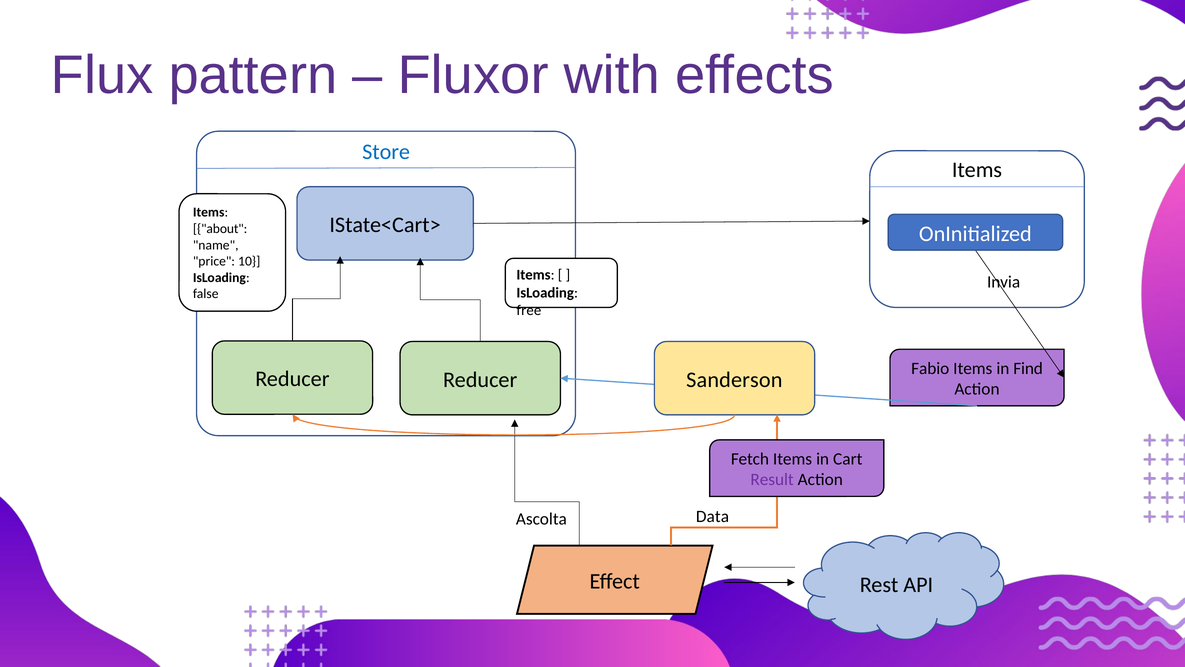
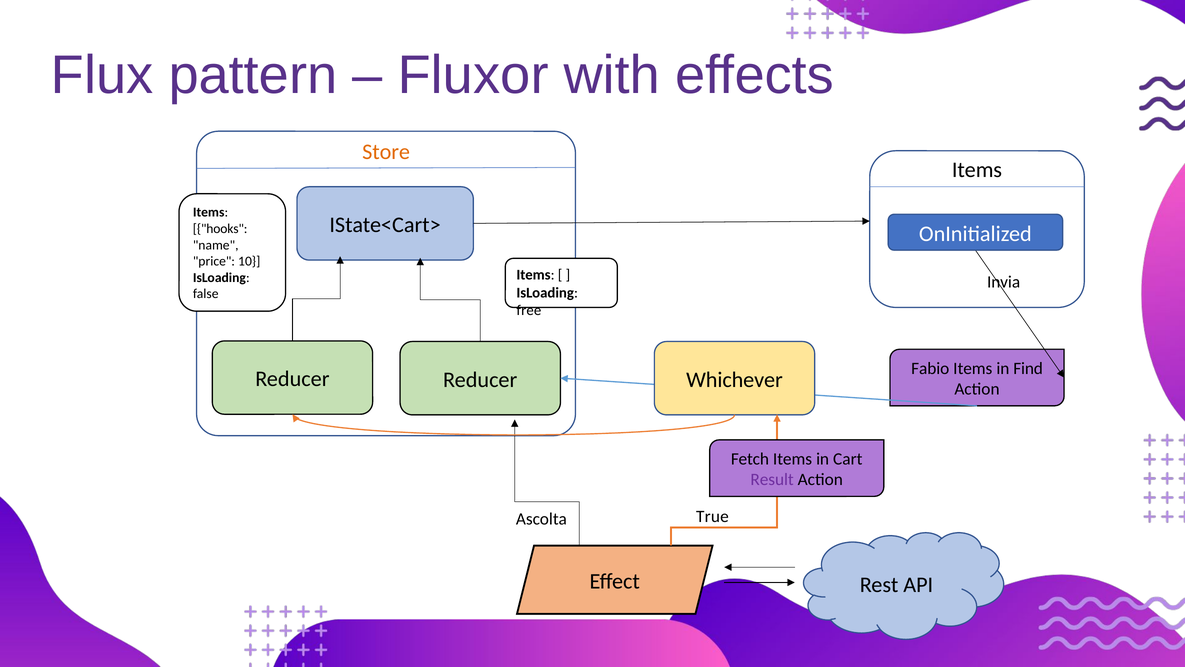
Store colour: blue -> orange (386, 152)
about: about -> hooks (220, 229)
Sanderson: Sanderson -> Whichever (734, 379)
Data: Data -> True (712, 516)
